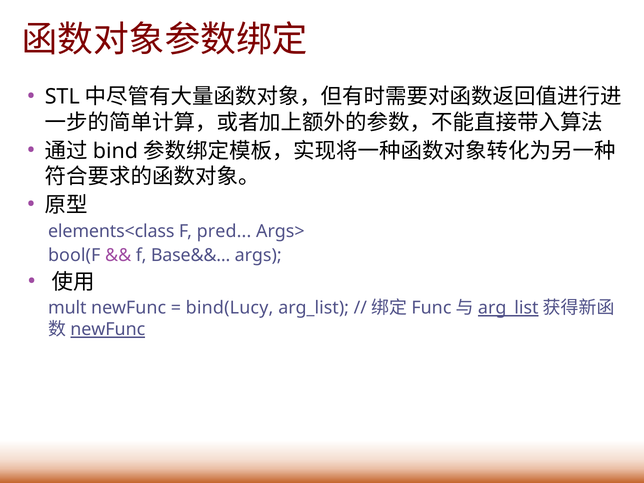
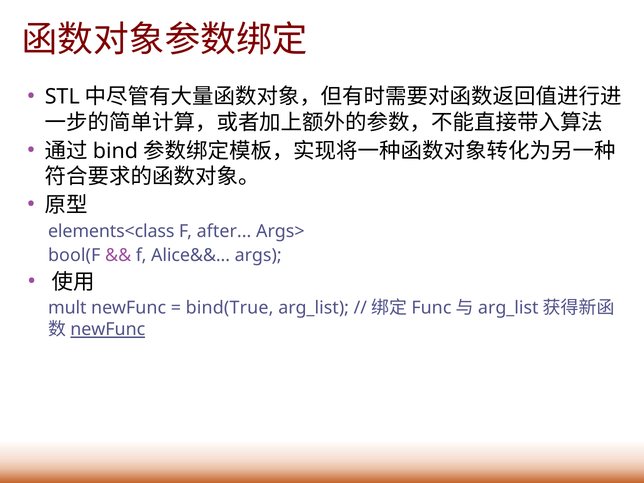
pred: pred -> after (224, 231)
Base&&: Base&& -> Alice&& (191, 255)
bind(Lucy: bind(Lucy -> bind(True (230, 308)
arg_list underline: present -> none (508, 308)
